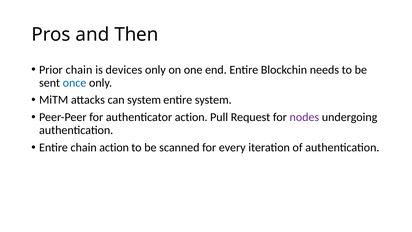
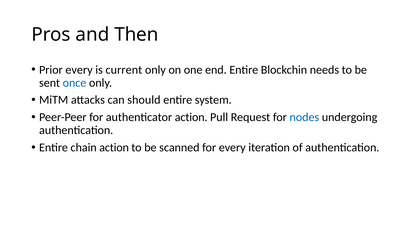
Prior chain: chain -> every (79, 70)
devices: devices -> current (124, 70)
can system: system -> should (144, 100)
nodes colour: purple -> blue (304, 117)
